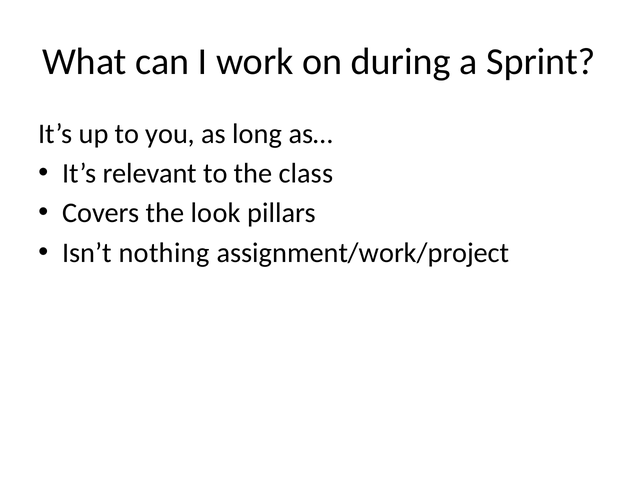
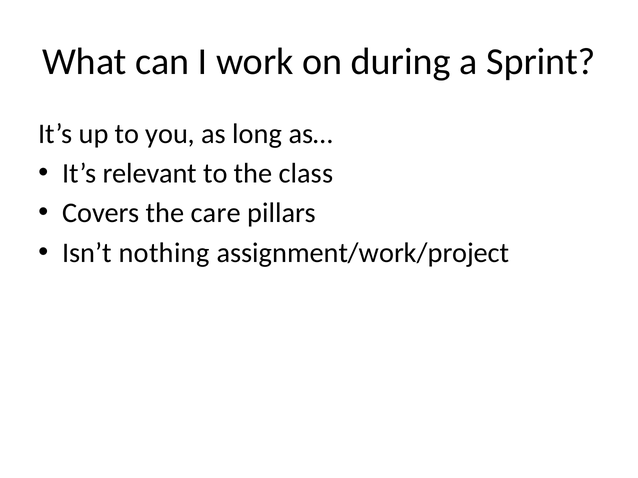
look: look -> care (216, 213)
